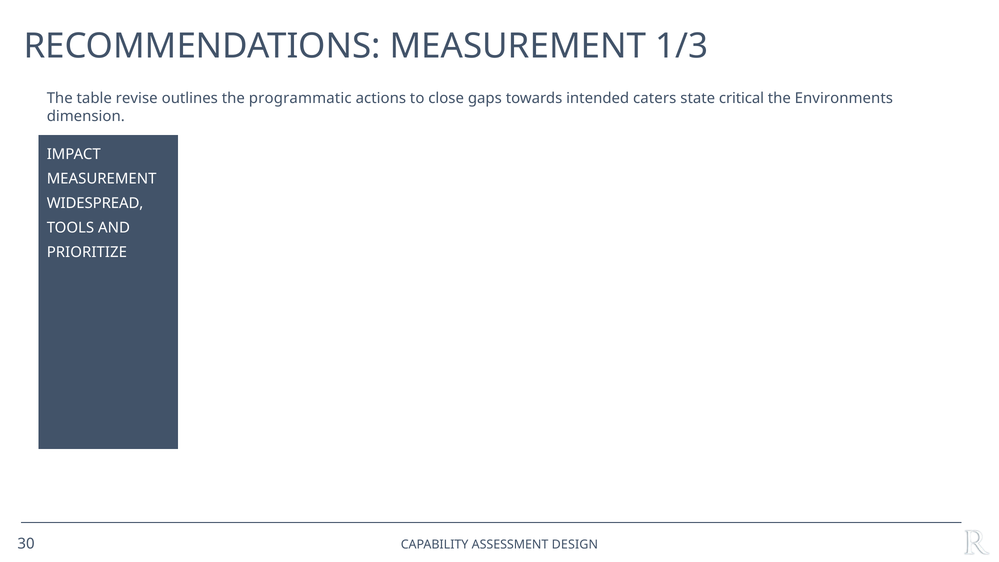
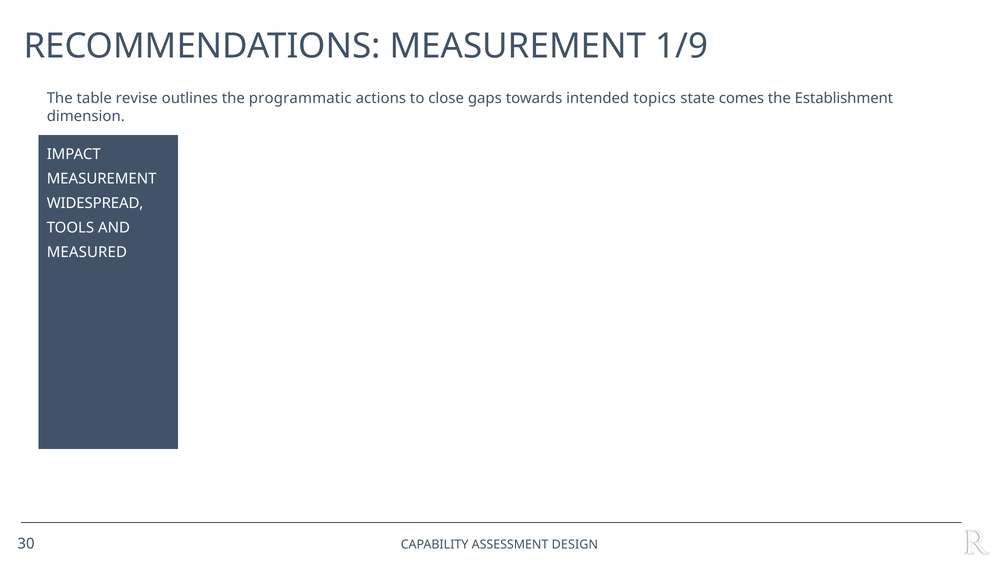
1/3: 1/3 -> 1/9 (682, 46)
caters: caters -> topics (655, 99)
critical: critical -> comes (742, 99)
Environments: Environments -> Establishment (844, 99)
PRIORITIZE: PRIORITIZE -> MEASURED (87, 252)
